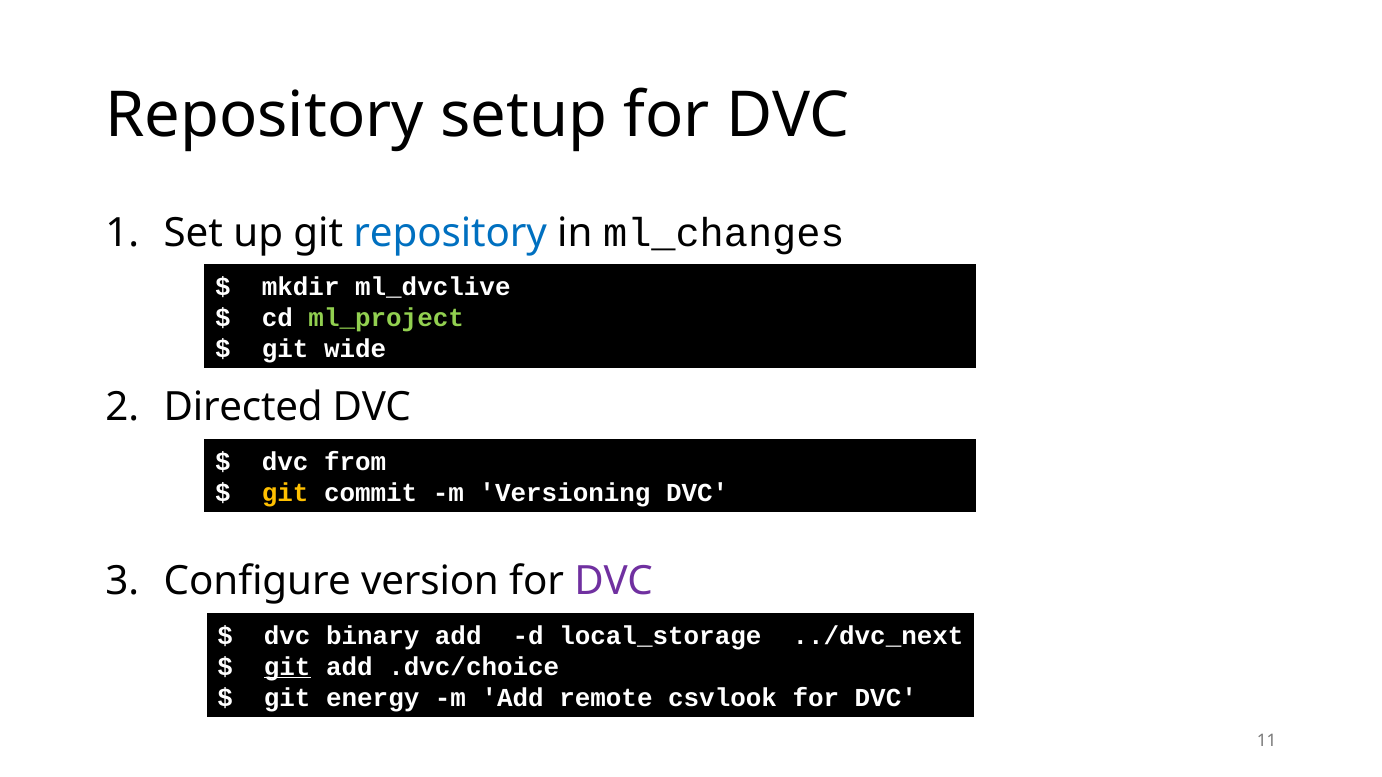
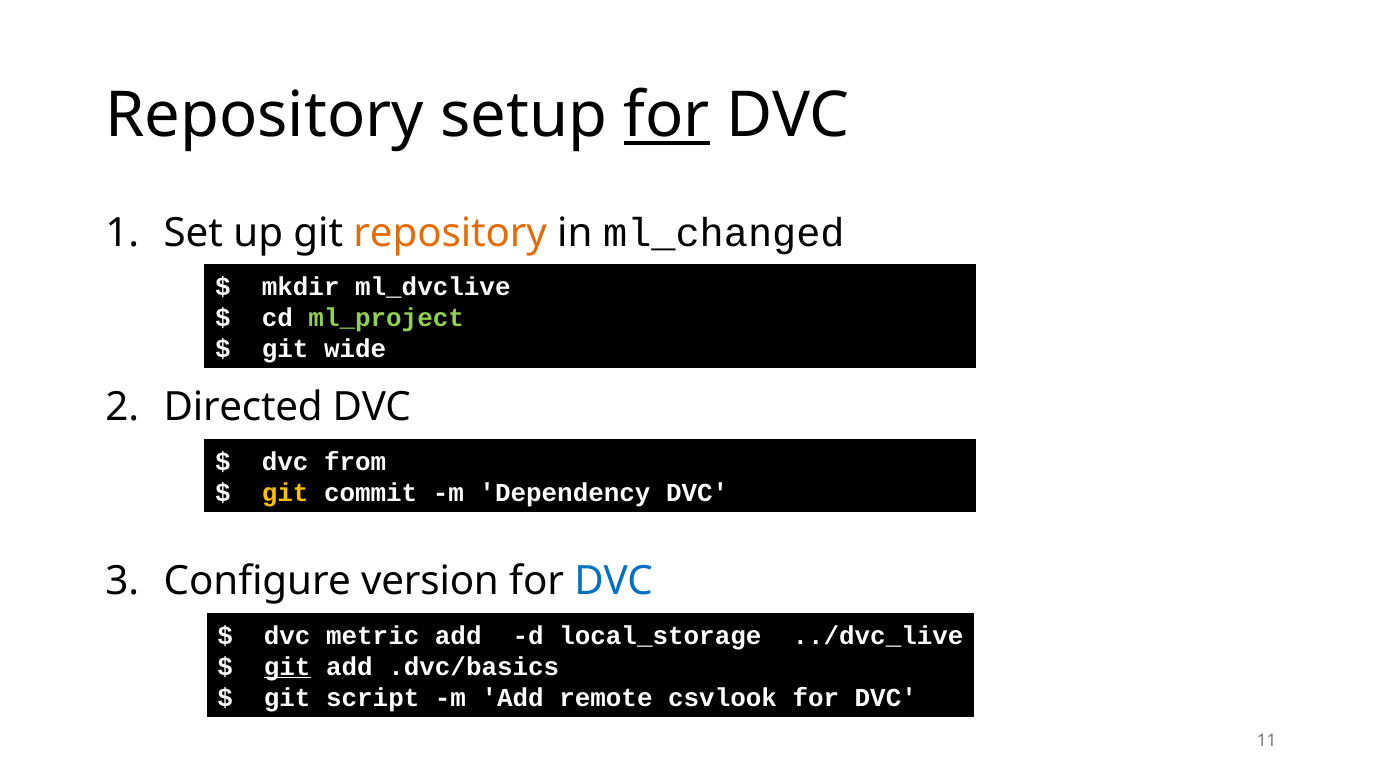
for underline: none -> present (667, 116)
repository colour: blue -> orange (450, 234)
ml_changes: ml_changes -> ml_changed (724, 234)
Versioning: Versioning -> Dependency (565, 493)
DVC colour: purple -> blue (614, 581)
binary: binary -> metric (373, 636)
../dvc_next: ../dvc_next -> ../dvc_live (878, 636)
.dvc/choice: .dvc/choice -> .dvc/basics (474, 667)
energy: energy -> script (373, 698)
